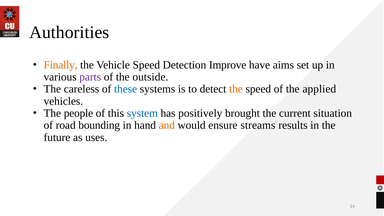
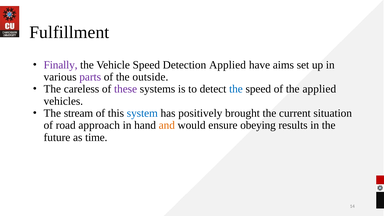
Authorities: Authorities -> Fulfillment (69, 32)
Finally colour: orange -> purple (61, 65)
Detection Improve: Improve -> Applied (228, 65)
these colour: blue -> purple (126, 89)
the colour: orange -> blue (236, 89)
people: people -> stream (78, 113)
bounding: bounding -> approach (99, 125)
streams: streams -> obeying (258, 125)
uses: uses -> time (96, 137)
